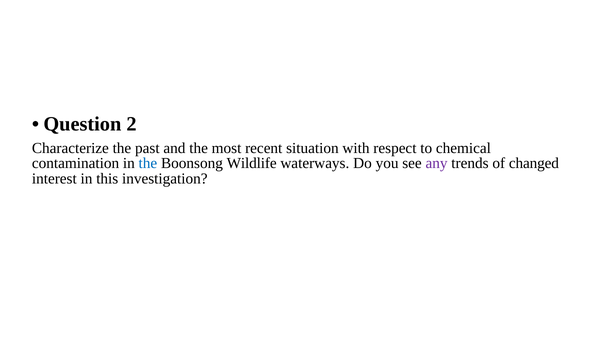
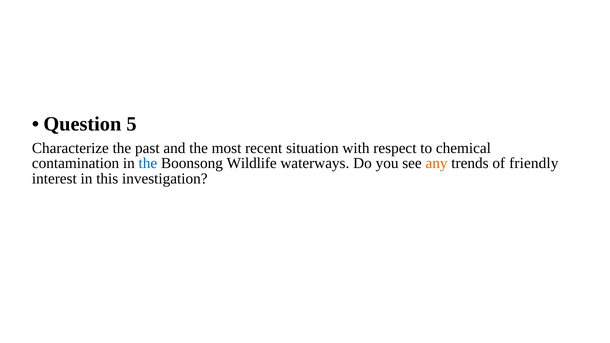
2: 2 -> 5 (131, 124)
any colour: purple -> orange (437, 164)
changed: changed -> friendly (534, 164)
